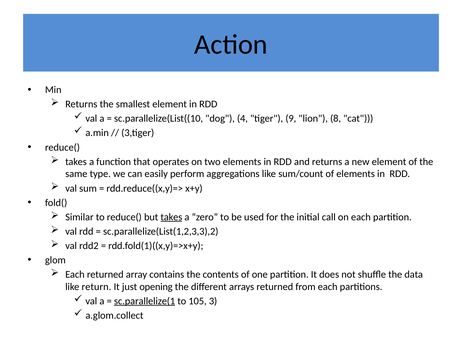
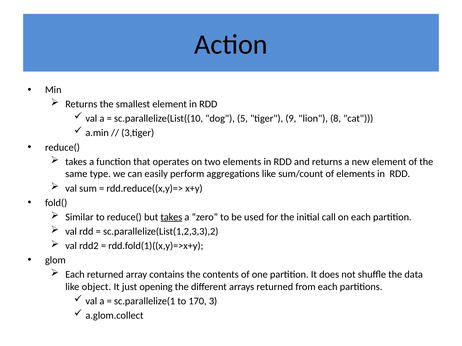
4: 4 -> 5 (242, 119)
return: return -> object (96, 287)
sc.parallelize(1 underline: present -> none (145, 301)
105: 105 -> 170 (198, 301)
